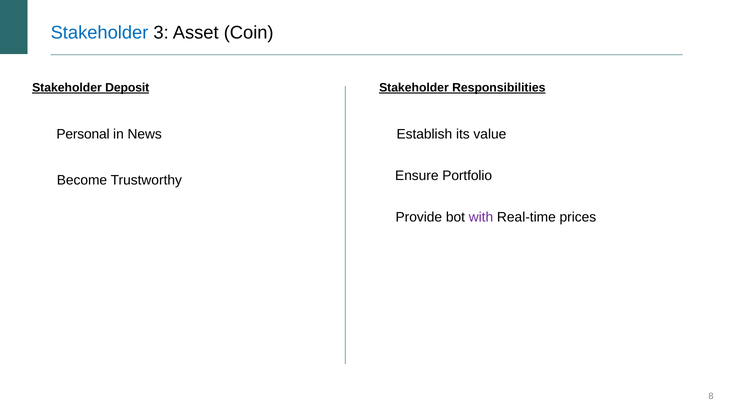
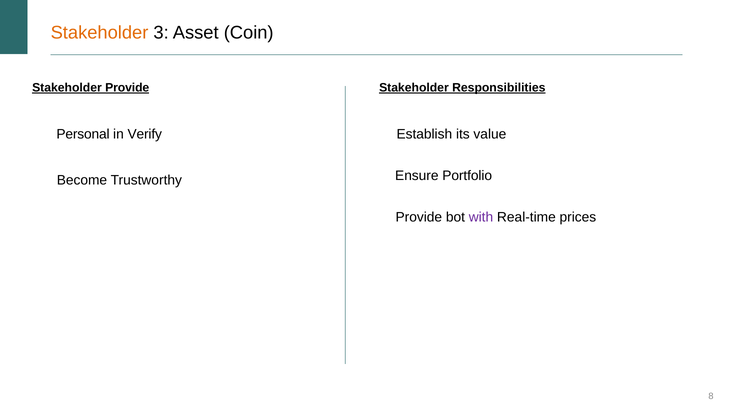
Stakeholder colour: blue -> orange (100, 33)
Stakeholder Deposit: Deposit -> Provide (127, 88)
News: News -> Verify (145, 134)
